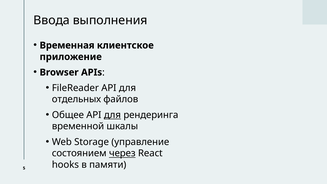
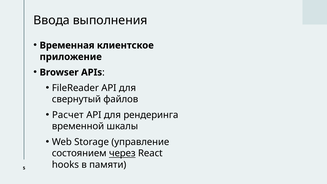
отдельных: отдельных -> свернутый (76, 99)
Общее: Общее -> Расчет (68, 115)
для underline: present -> none (112, 115)
